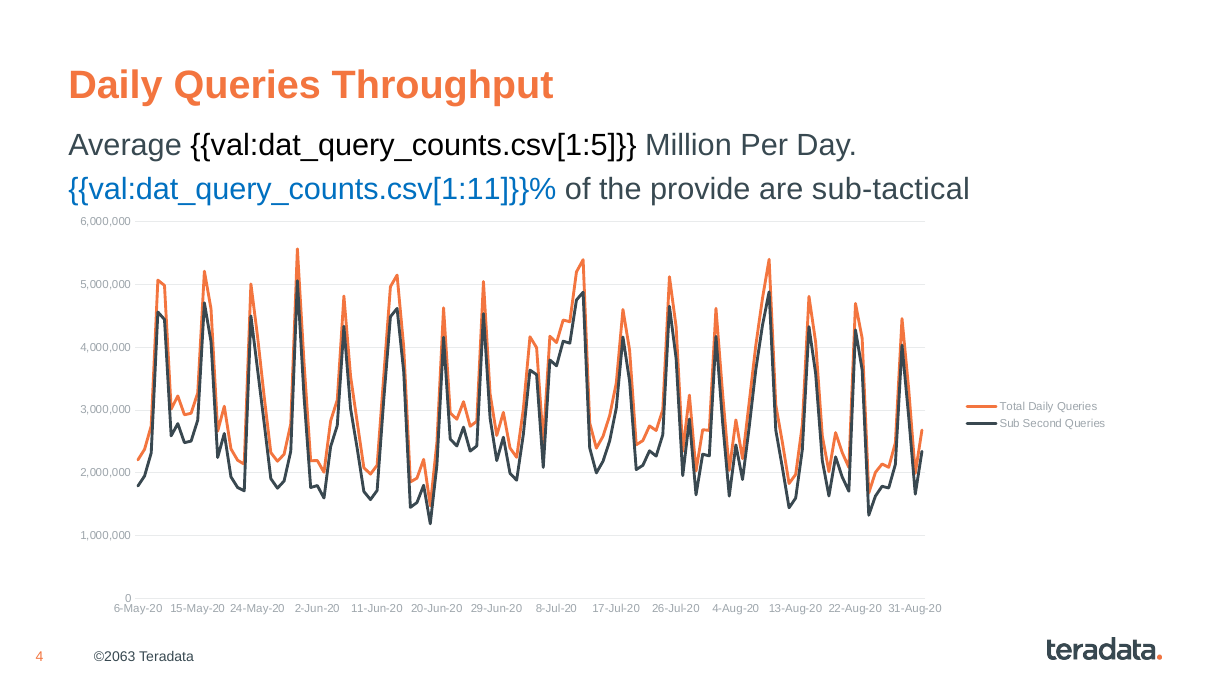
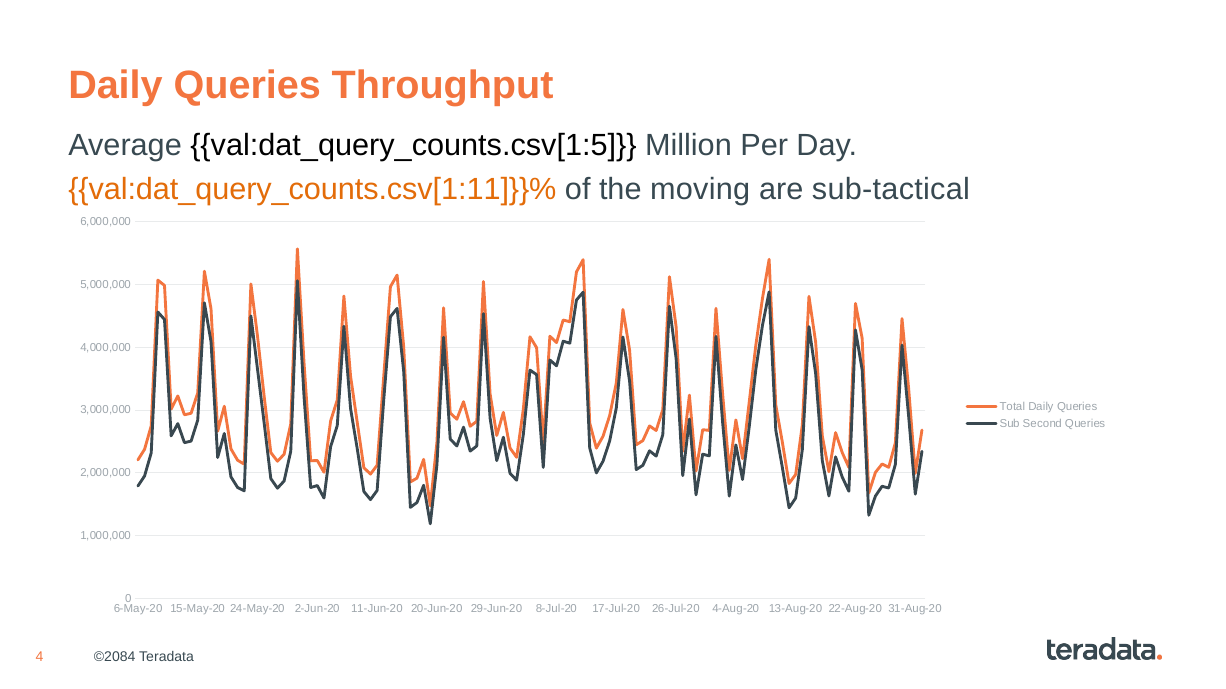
val:dat_query_counts.csv[1:11]}}% colour: blue -> orange (312, 189)
provide: provide -> moving (700, 189)
©2063: ©2063 -> ©2084 (115, 658)
